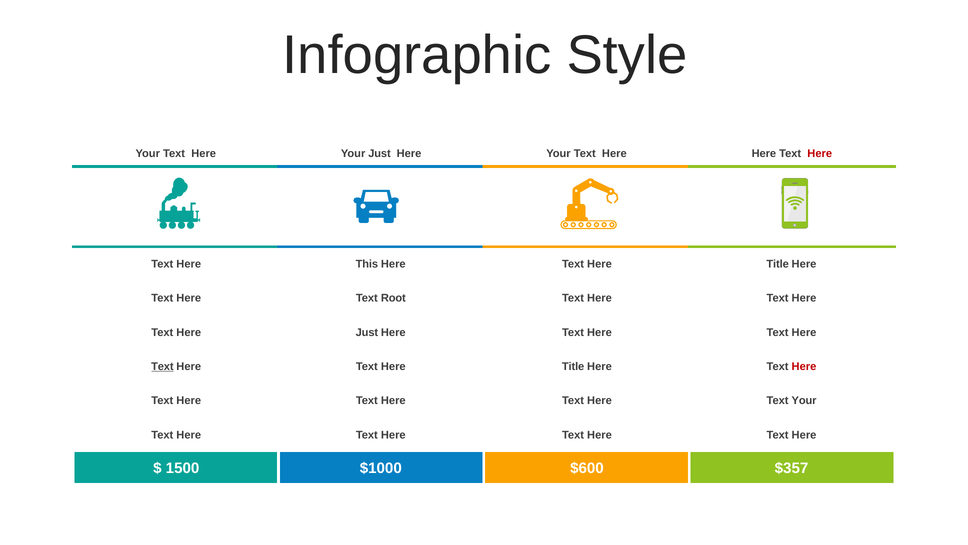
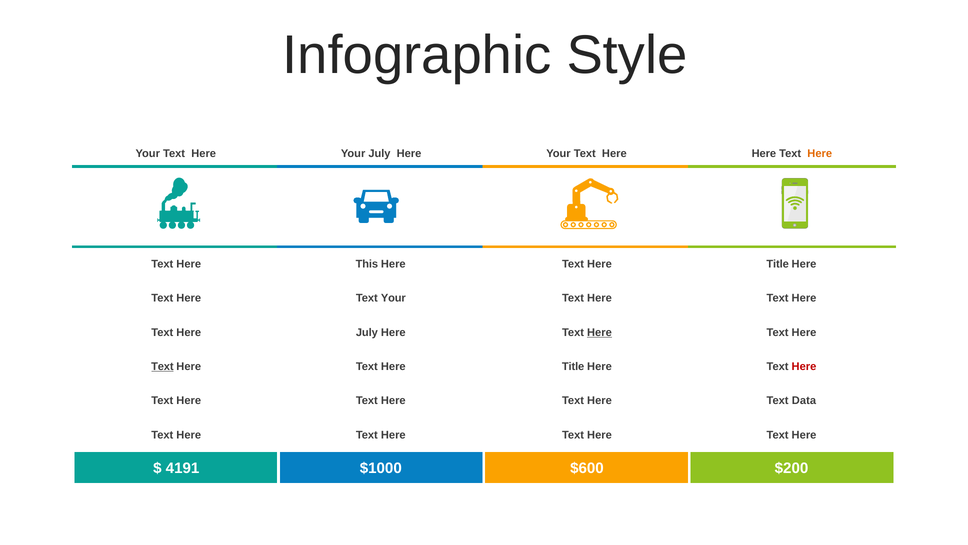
Your Just: Just -> July (379, 154)
Here colour: red -> orange (820, 154)
Text Root: Root -> Your (393, 298)
Here Just: Just -> July (367, 332)
Here underline: none -> present (599, 332)
Text Your: Your -> Data (804, 400)
1500: 1500 -> 4191 (183, 468)
$357: $357 -> $200 (792, 468)
